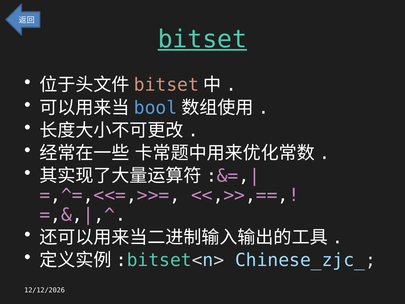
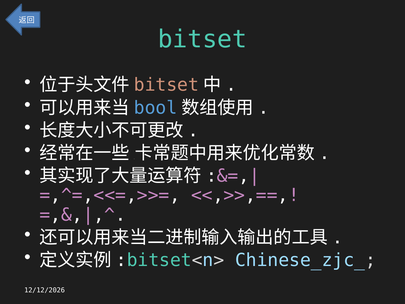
bitset underline: present -> none (202, 39)
